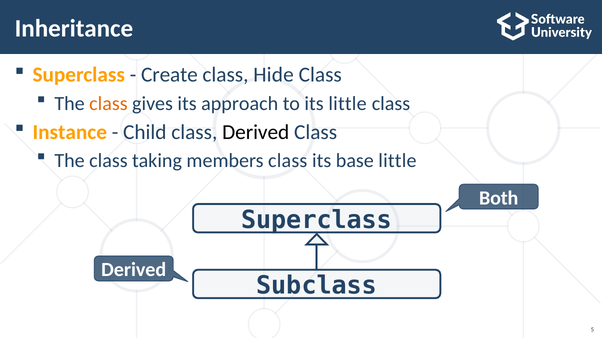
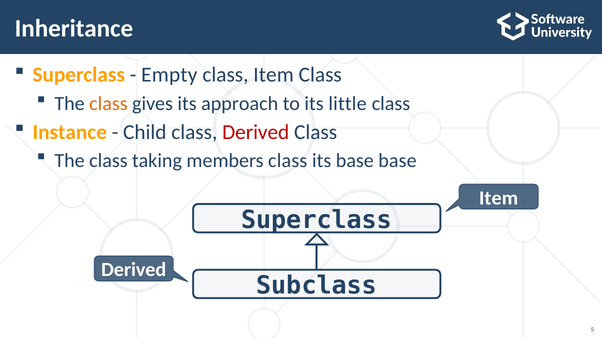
Create: Create -> Empty (169, 75)
class Hide: Hide -> Item (274, 75)
Derived colour: black -> red (256, 132)
base little: little -> base (397, 161)
Both: Both -> Item (499, 198)
